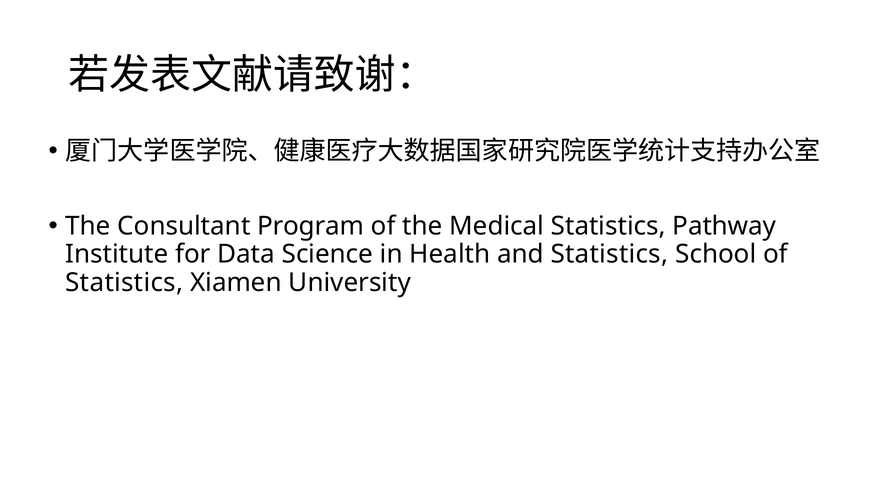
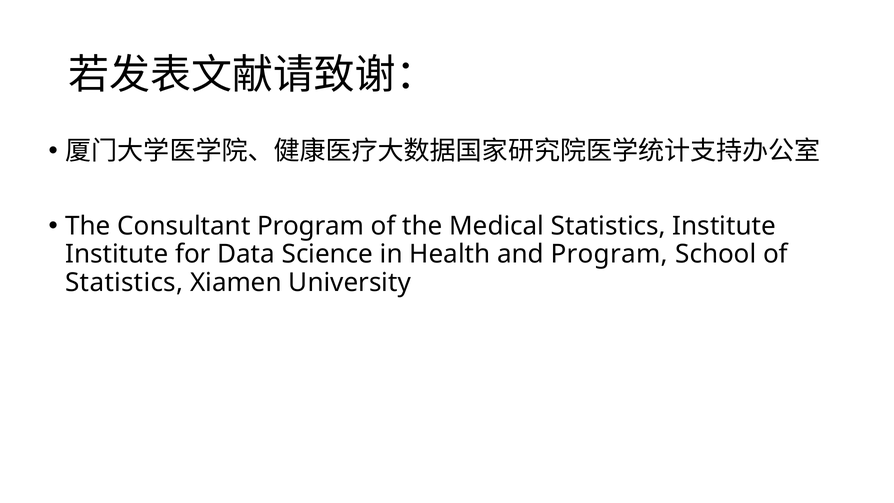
Statistics Pathway: Pathway -> Institute (724, 226)
and Statistics: Statistics -> Program (609, 254)
